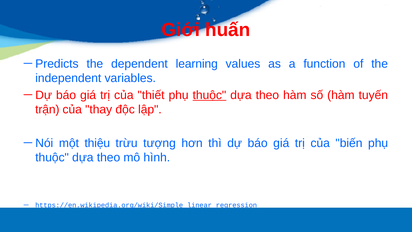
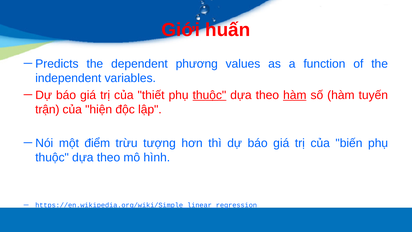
learning: learning -> phương (197, 64)
hàm underline: none -> present (295, 95)
thay: thay -> hiện (99, 109)
thiệu: thiệu -> điểm (97, 143)
